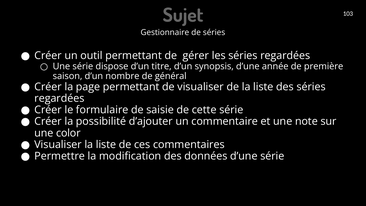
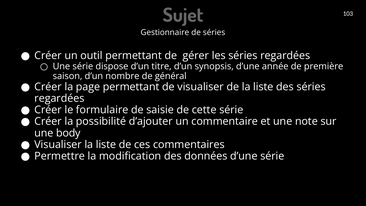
color: color -> body (68, 133)
